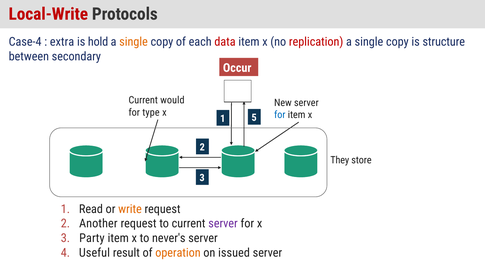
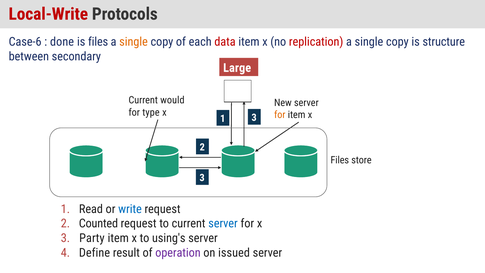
Case-4: Case-4 -> Case-6 (25, 42)
extra: extra -> done (62, 42)
is hold: hold -> files (98, 42)
Occur: Occur -> Large (237, 68)
for colour: blue -> orange (280, 115)
1 5: 5 -> 3 (254, 117)
They: They -> Files (340, 160)
write colour: orange -> blue (130, 209)
Another: Another -> Counted (98, 223)
server colour: purple -> blue (223, 223)
never's: never's -> using's (169, 238)
Useful: Useful -> Define (95, 253)
operation colour: orange -> purple (178, 253)
